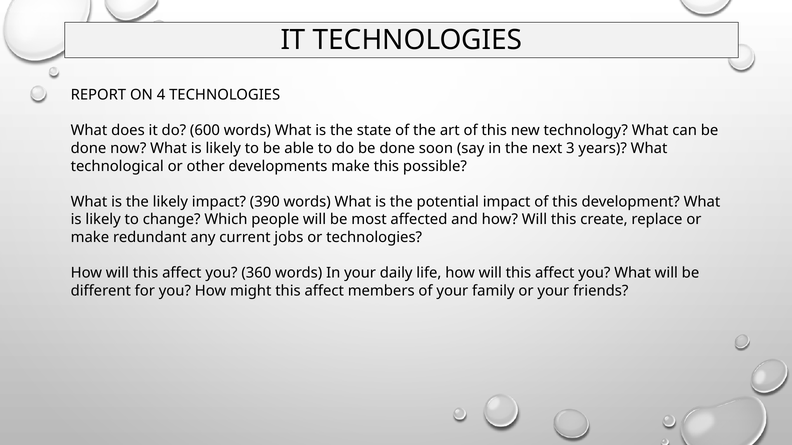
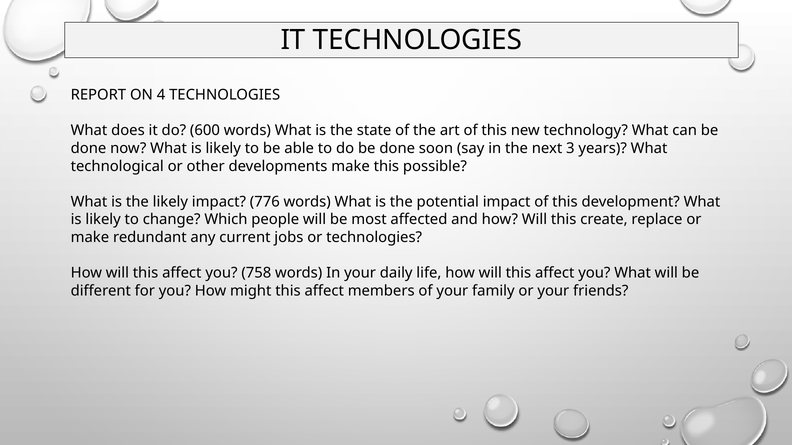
390: 390 -> 776 (265, 202)
360: 360 -> 758 (256, 273)
